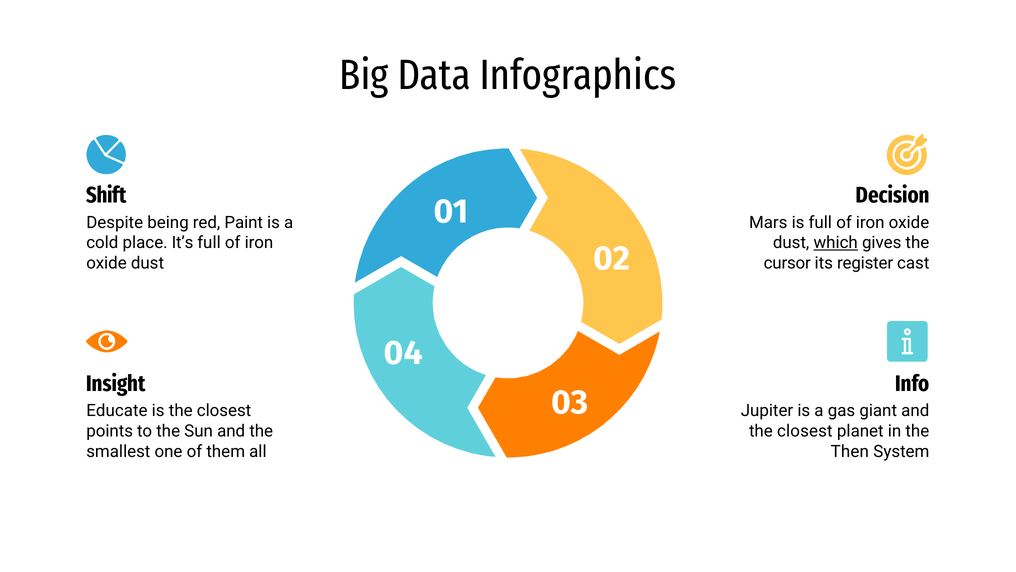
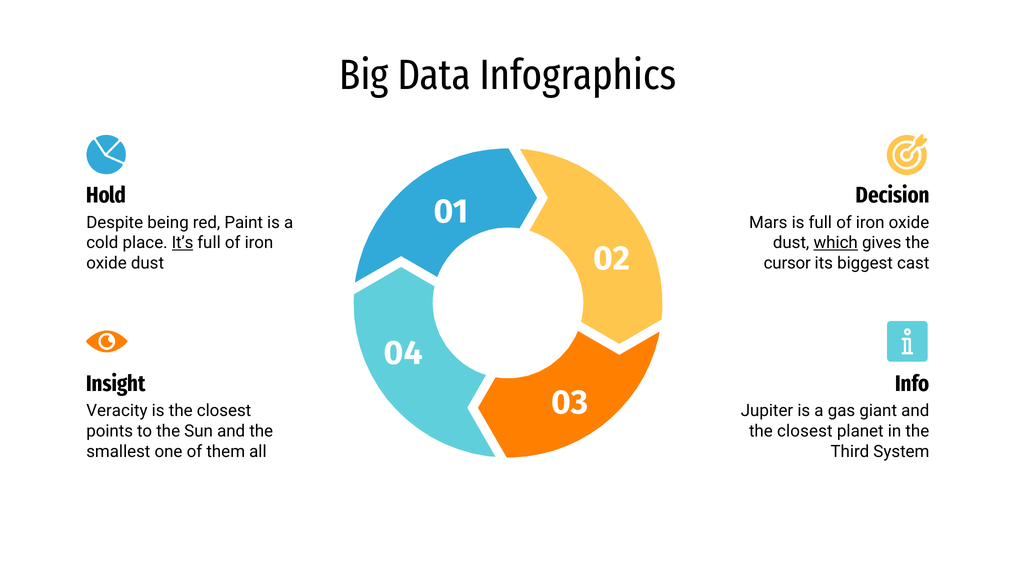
Shift: Shift -> Hold (106, 195)
It’s underline: none -> present (183, 243)
register: register -> biggest (865, 263)
Educate: Educate -> Veracity (117, 410)
Then: Then -> Third (850, 451)
